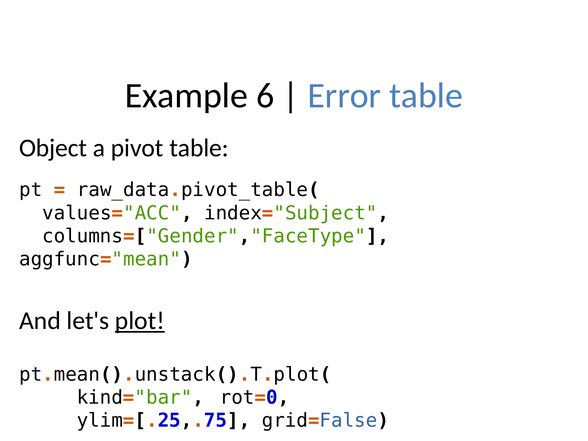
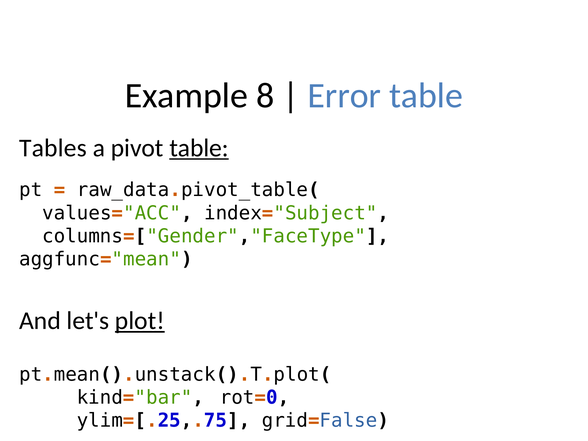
6: 6 -> 8 (265, 96)
Object: Object -> Tables (53, 148)
table underline: none -> present (199, 148)
